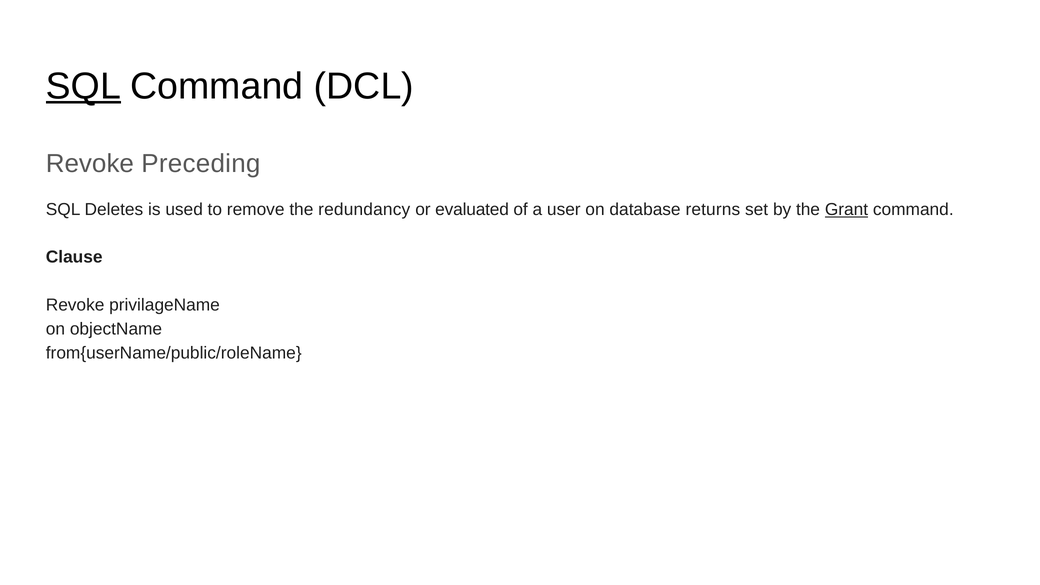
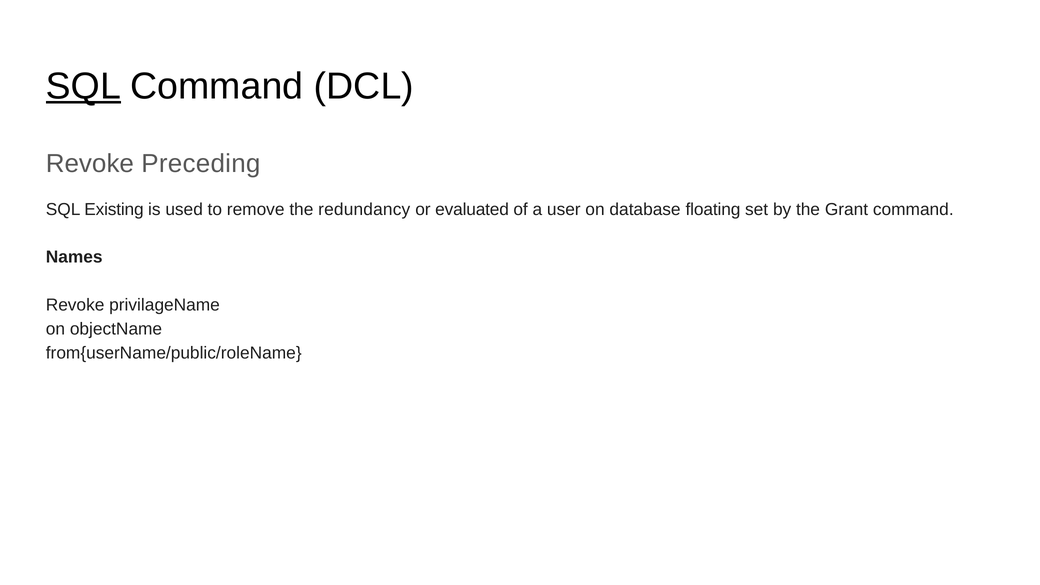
Deletes: Deletes -> Existing (114, 209)
returns: returns -> floating (713, 209)
Grant underline: present -> none (847, 209)
Clause: Clause -> Names (74, 257)
